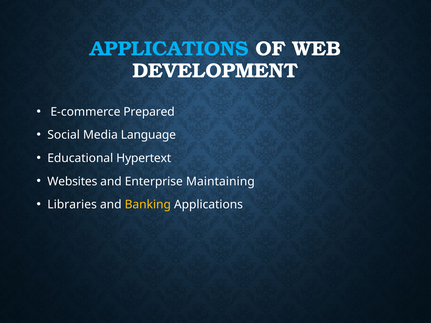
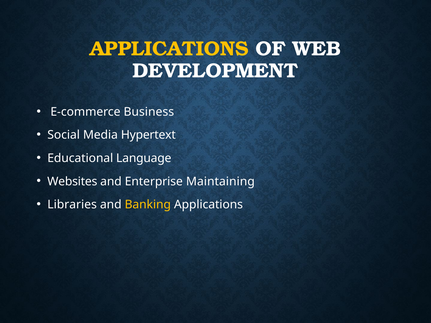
APPLICATIONS colour: light blue -> yellow (169, 49)
Prepared: Prepared -> Business (149, 112)
Language: Language -> Hypertext (148, 135)
Hypertext: Hypertext -> Language (144, 158)
